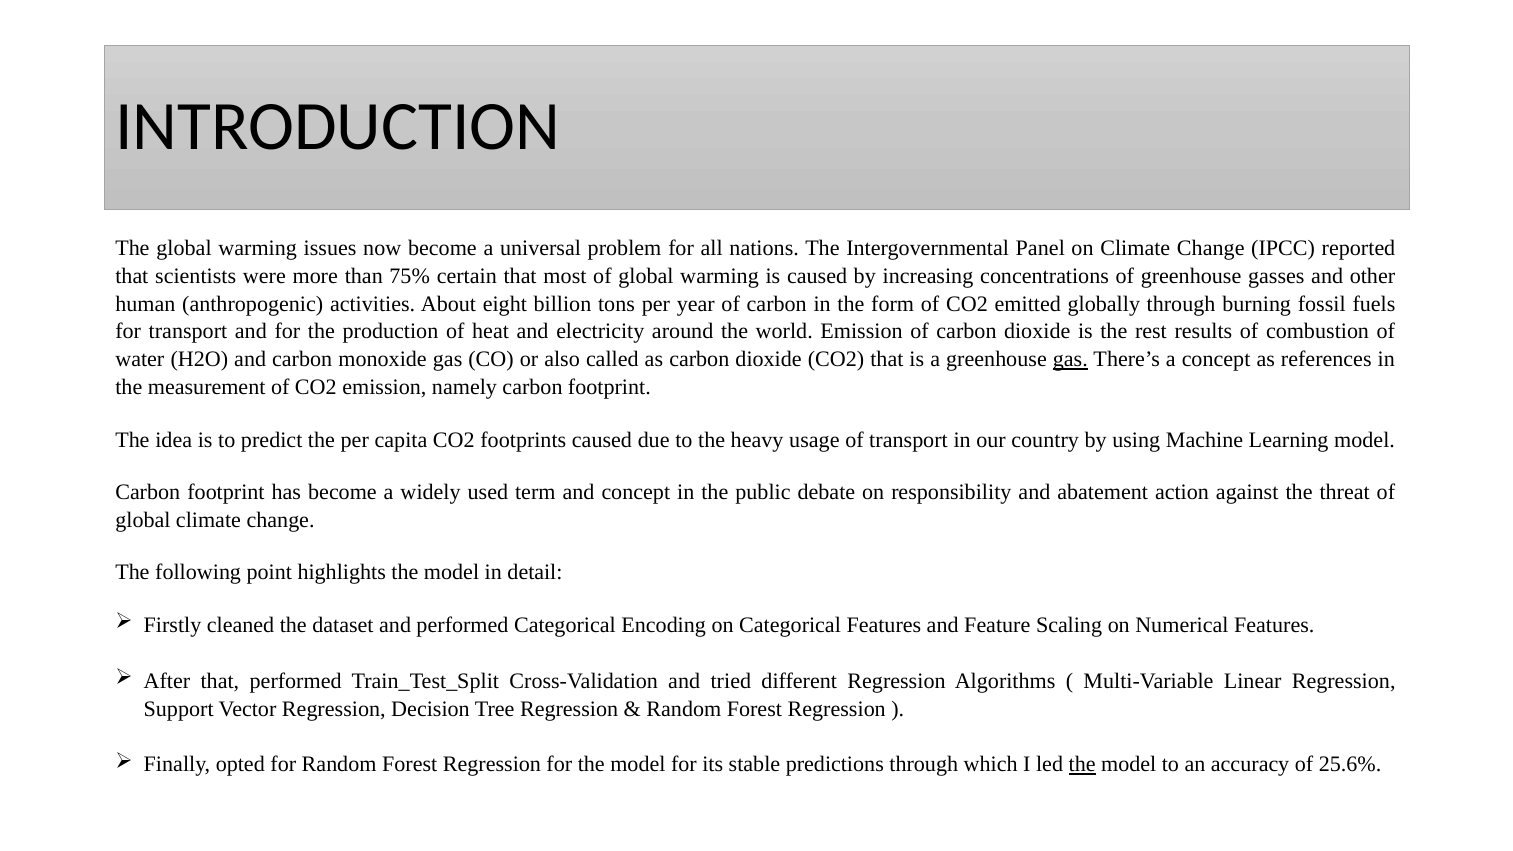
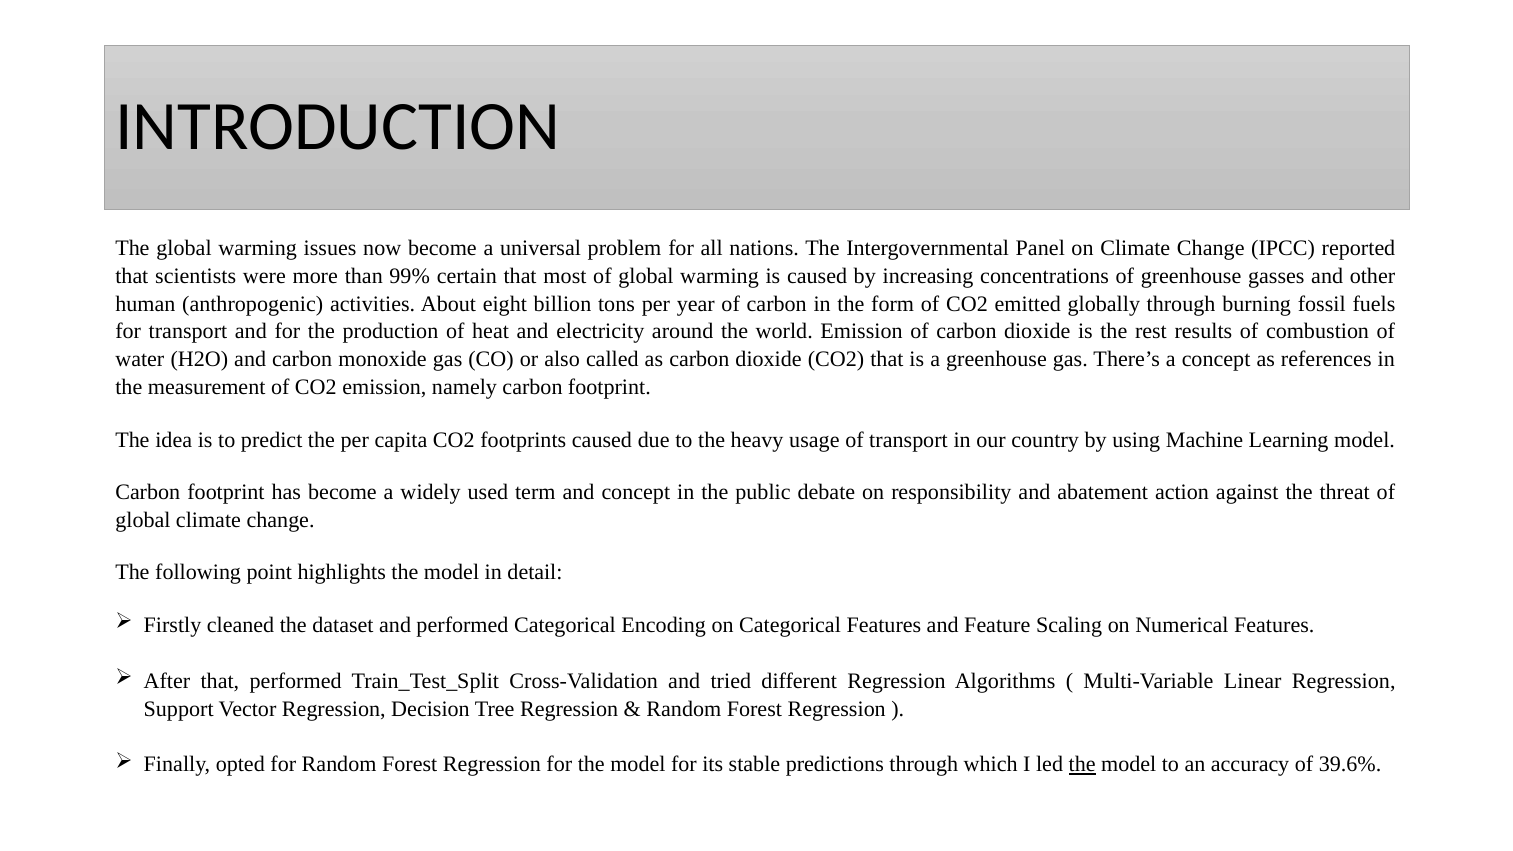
75%: 75% -> 99% (410, 276)
gas underline: present -> none (1070, 359)
25.6%: 25.6% -> 39.6% (1350, 765)
